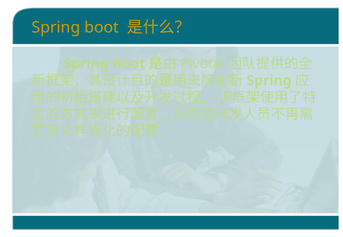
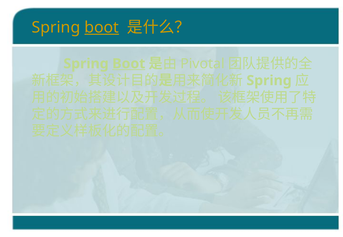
boot underline: none -> present (102, 27)
